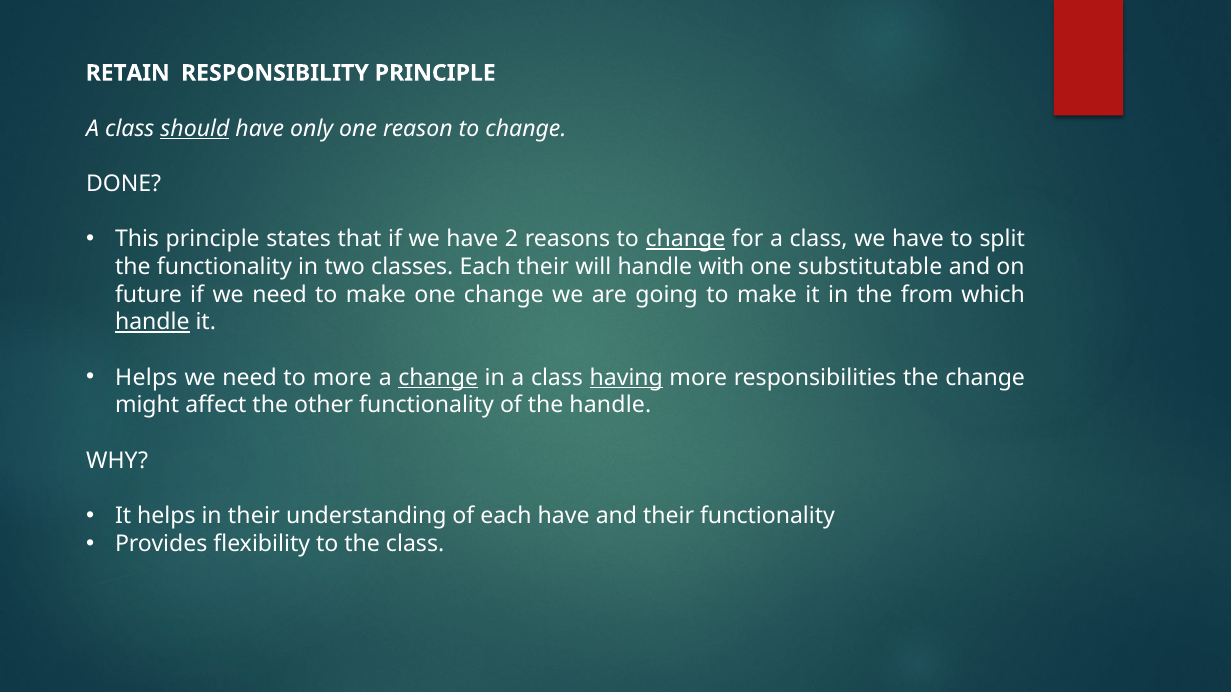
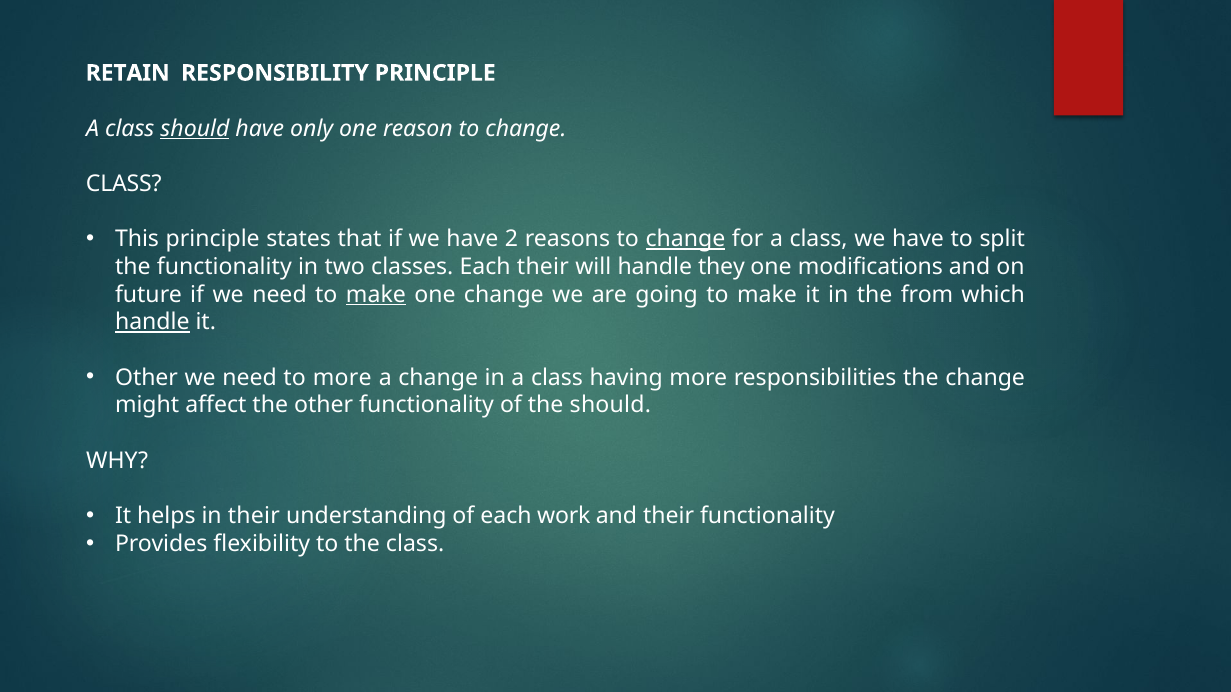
DONE: DONE -> CLASS (124, 184)
with: with -> they (721, 267)
substitutable: substitutable -> modifications (870, 267)
make underline: none -> present (376, 295)
Helps: Helps -> Other (147, 378)
change underline: present -> none (438, 378)
having underline: present -> none (626, 378)
the handle: handle -> should (610, 405)
each have: have -> work (564, 516)
